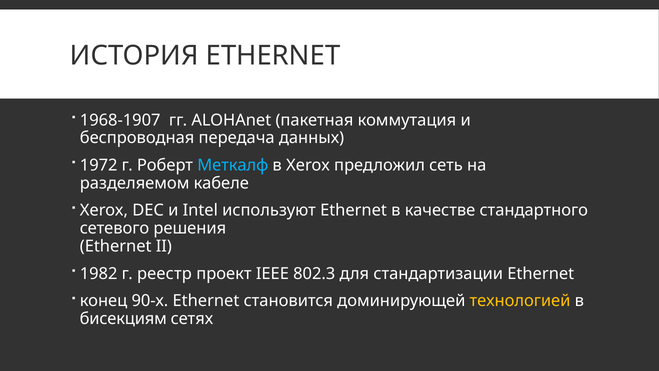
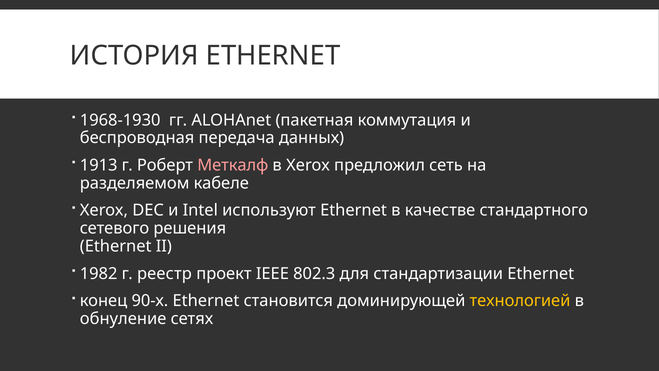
1968-1907: 1968-1907 -> 1968-1930 (120, 120)
1972: 1972 -> 1913 (99, 165)
Меткалф colour: light blue -> pink (233, 165)
бисекциям: бисекциям -> обнуление (123, 319)
